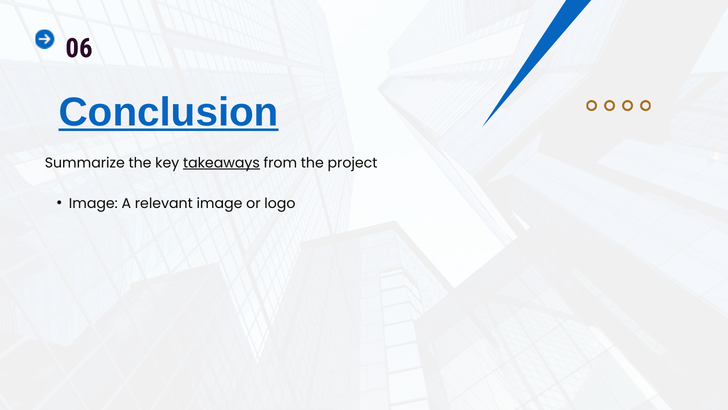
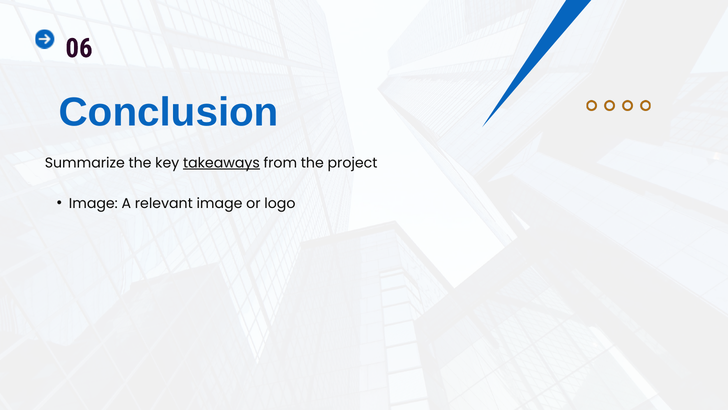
Conclusion underline: present -> none (169, 112)
